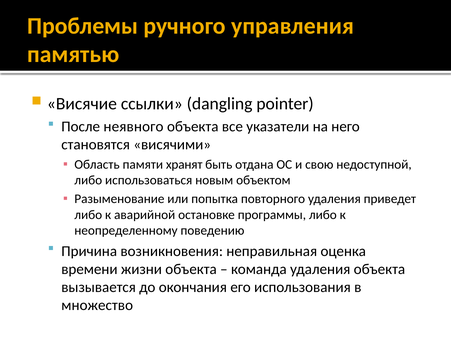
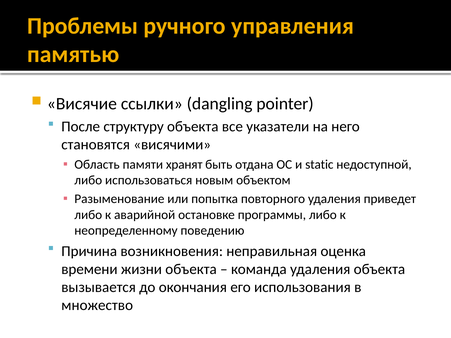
неявного: неявного -> структуру (134, 127)
свою: свою -> static (319, 165)
